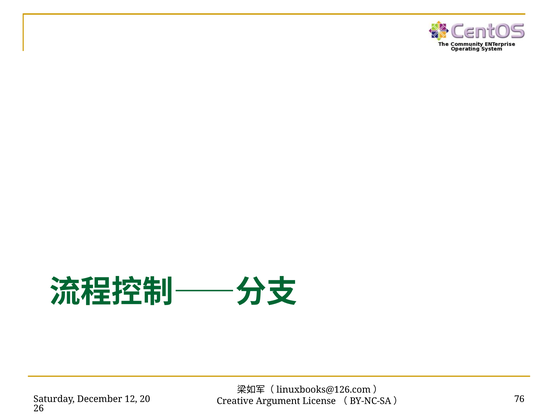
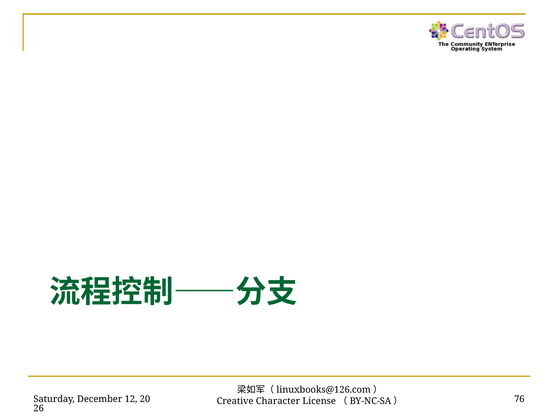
Argument: Argument -> Character (278, 401)
